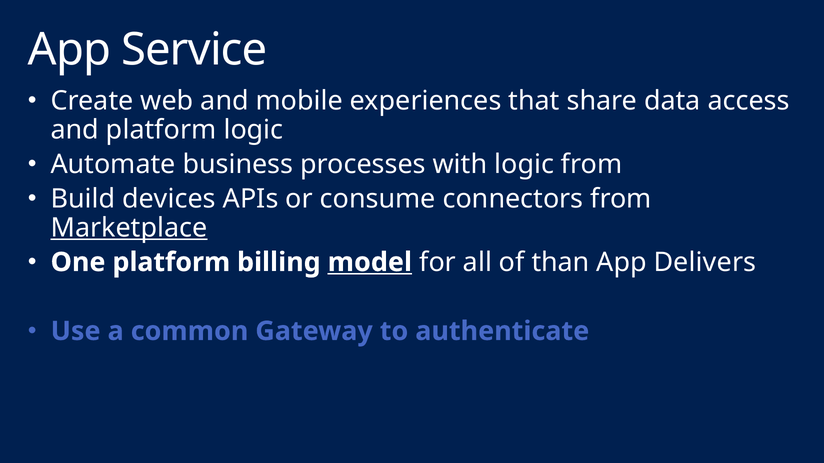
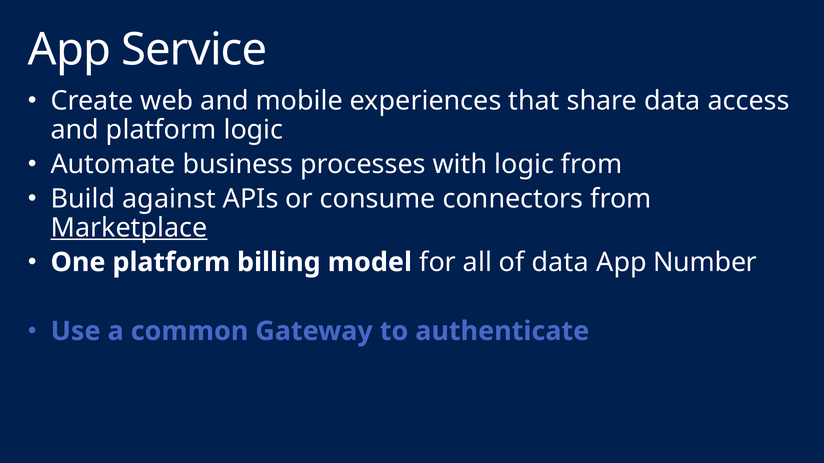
devices: devices -> against (169, 199)
model underline: present -> none (370, 262)
of than: than -> data (560, 262)
Delivers: Delivers -> Number (705, 262)
